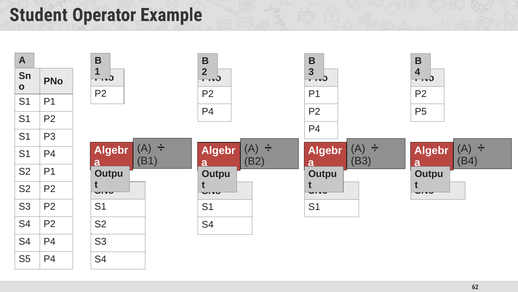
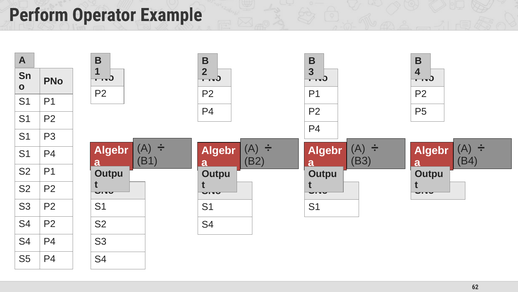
Student: Student -> Perform (39, 15)
